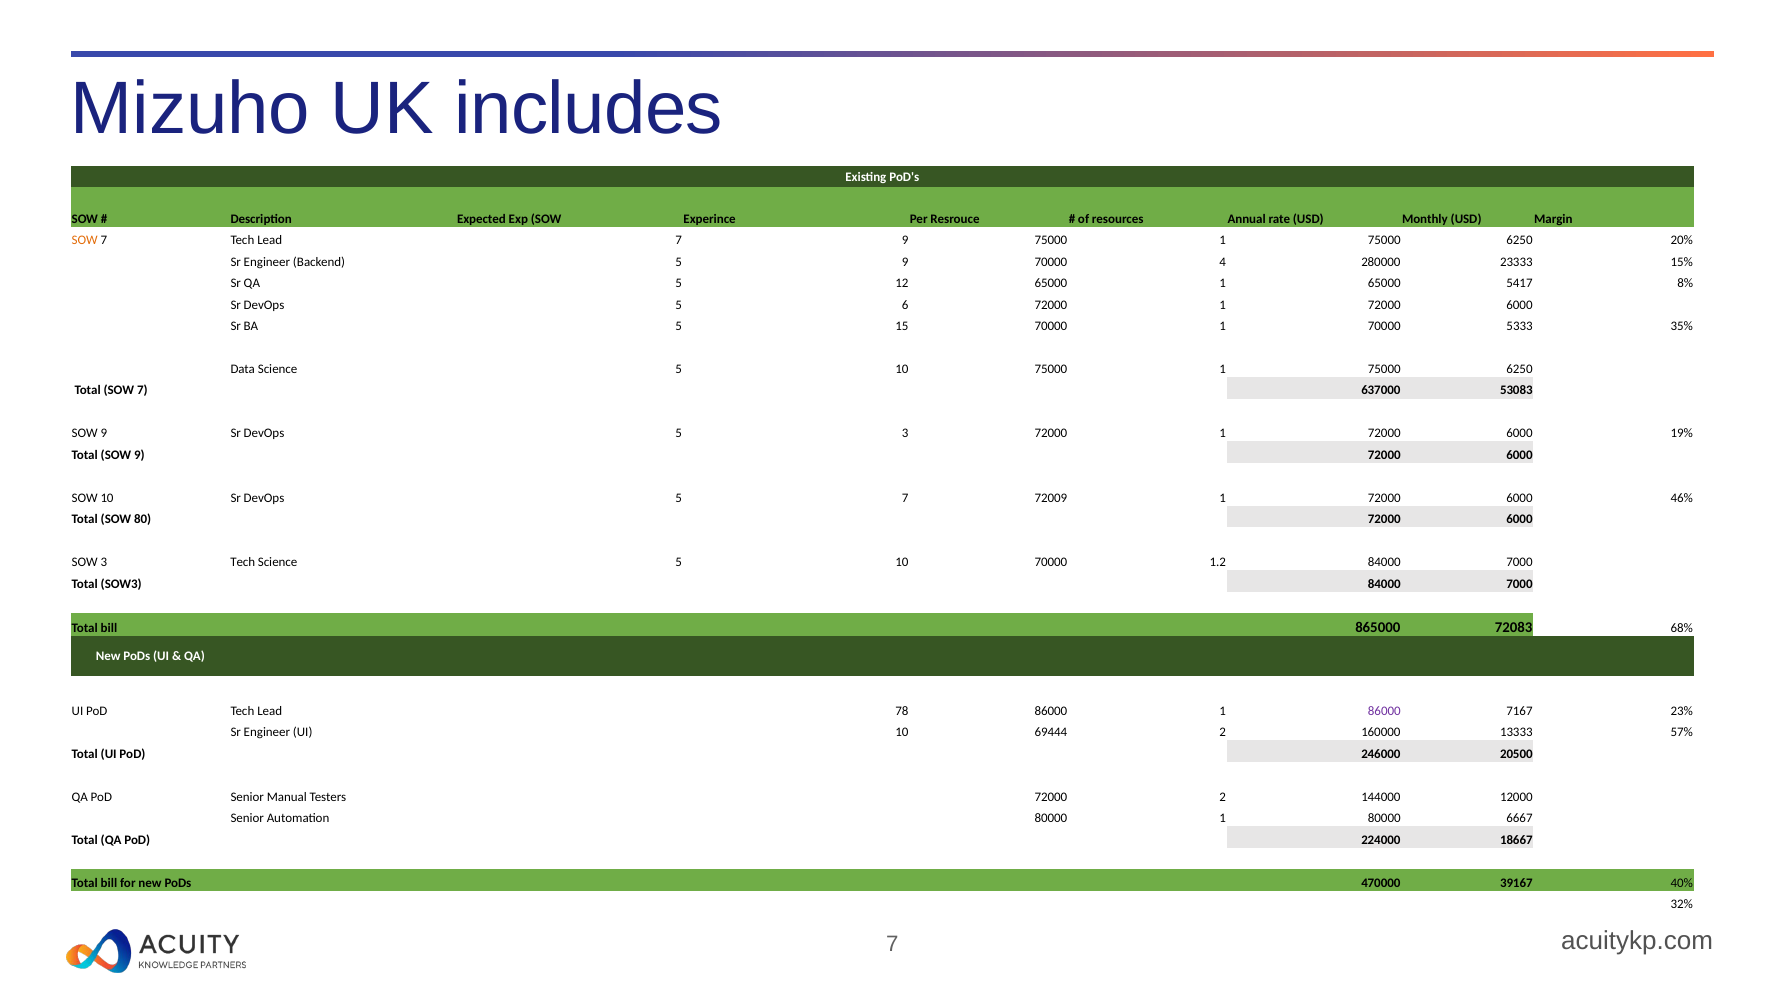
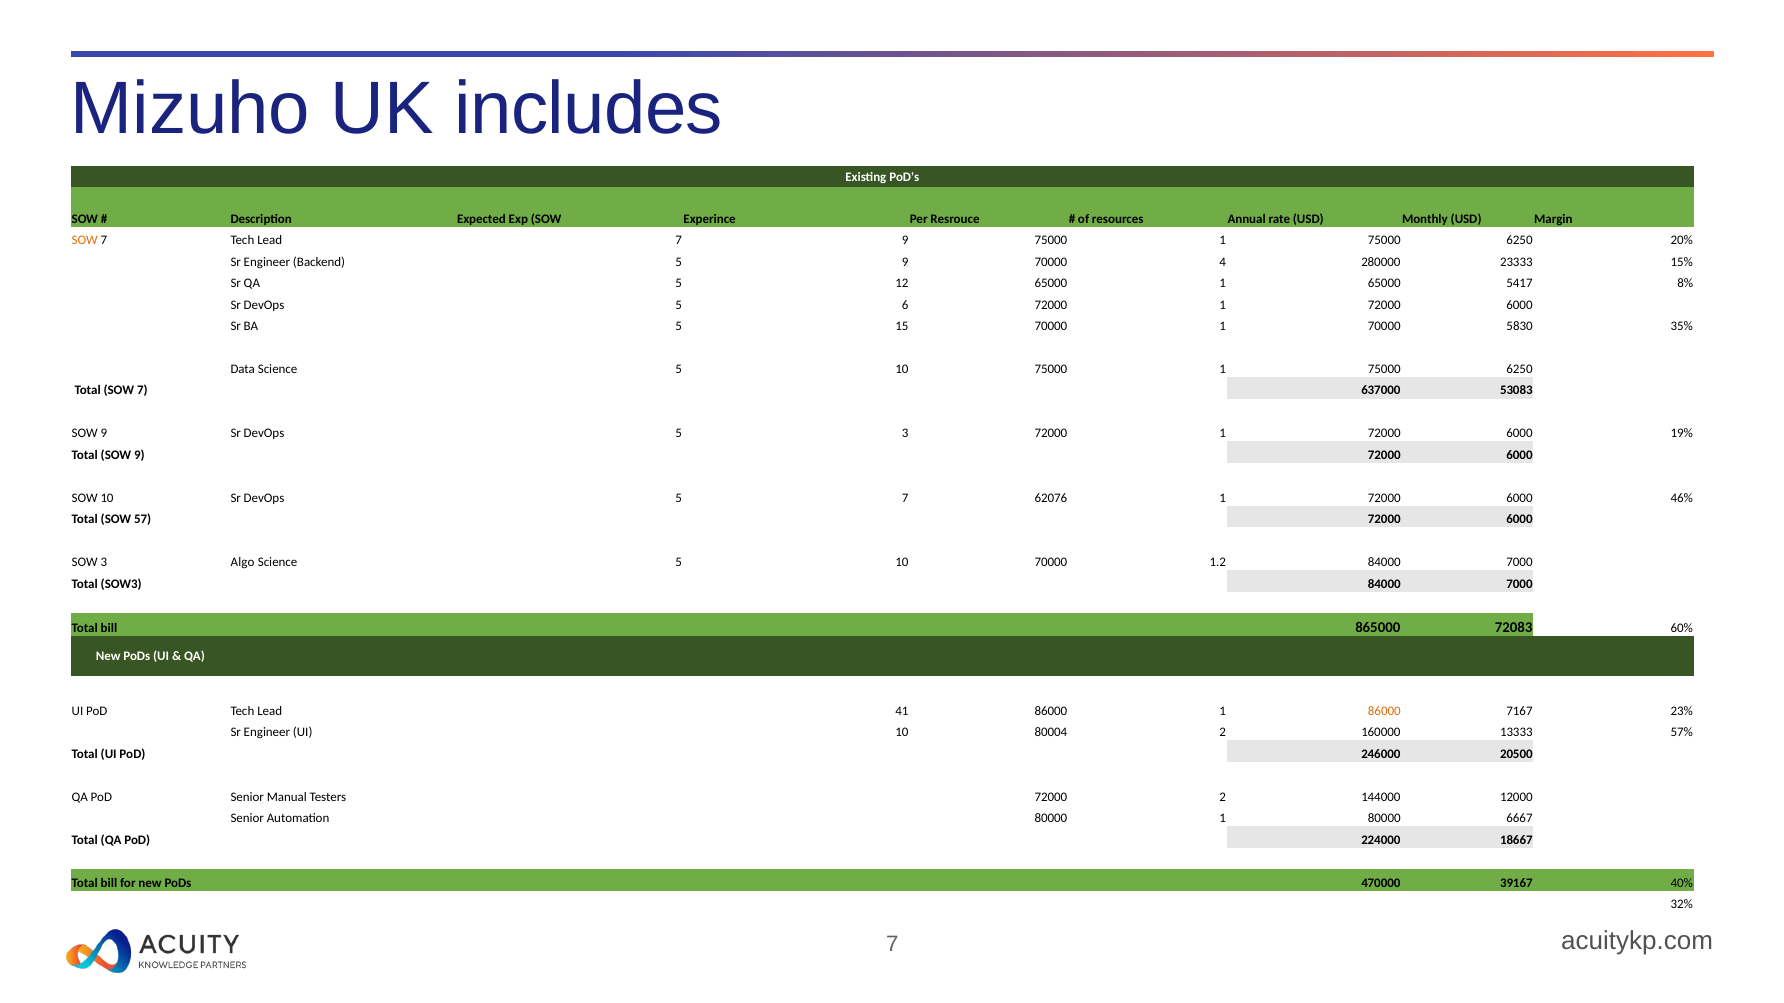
5333: 5333 -> 5830 (1520, 326)
72009: 72009 -> 62076 (1051, 498)
80: 80 -> 57 (143, 520)
3 Tech: Tech -> Algo (243, 563)
68%: 68% -> 60% (1682, 629)
78: 78 -> 41 (902, 711)
86000 colour: purple -> orange (1384, 711)
69444: 69444 -> 80004 (1051, 733)
